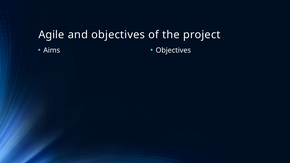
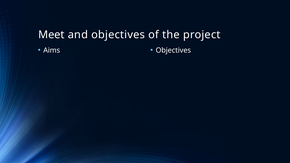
Agile: Agile -> Meet (51, 35)
